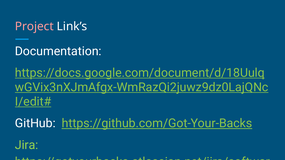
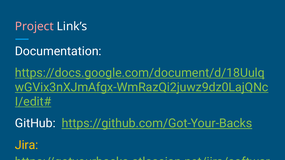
Jira colour: light green -> yellow (27, 145)
